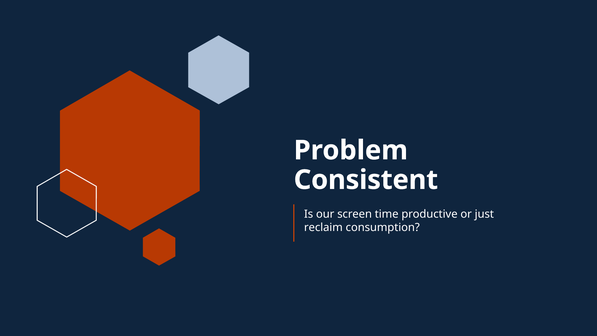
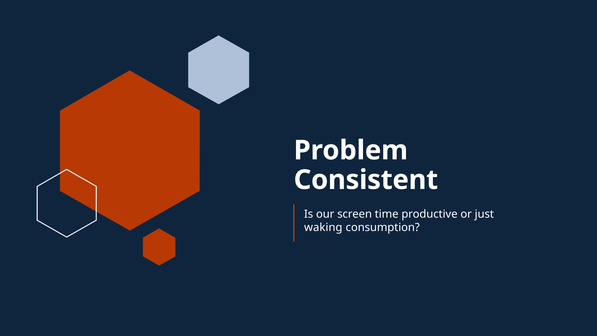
reclaim: reclaim -> waking (323, 227)
